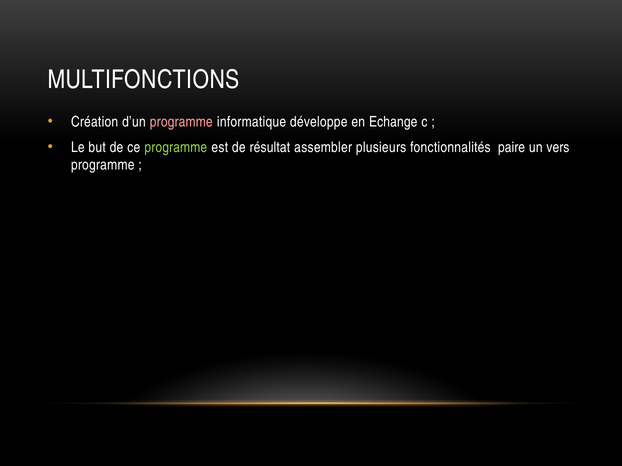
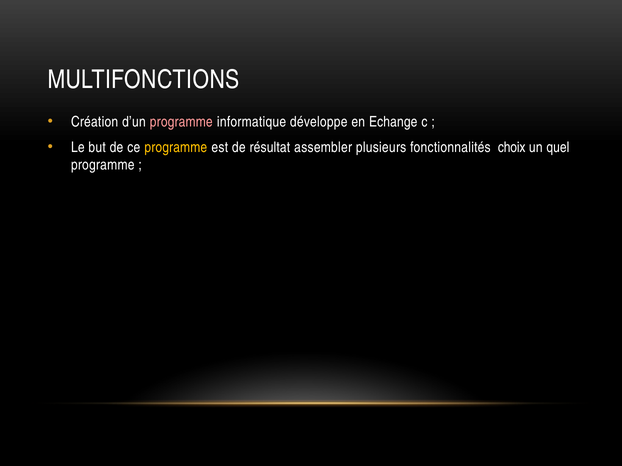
programme colour: light green -> yellow (176, 148)
paire: paire -> choix (512, 148)
vers: vers -> quel (558, 148)
